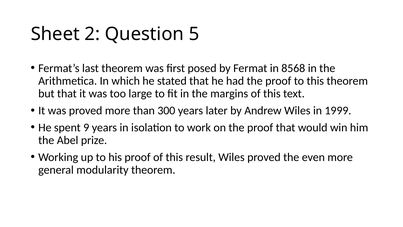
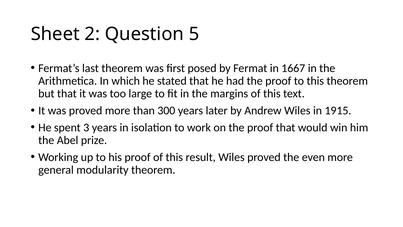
8568: 8568 -> 1667 (293, 68)
1999: 1999 -> 1915 (338, 110)
9: 9 -> 3 (86, 127)
